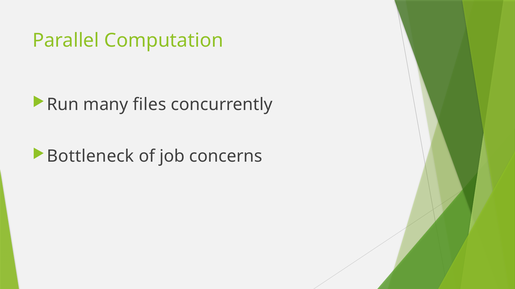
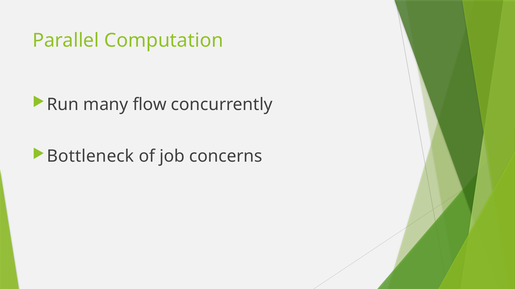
files: files -> flow (150, 105)
